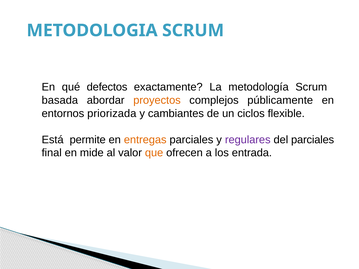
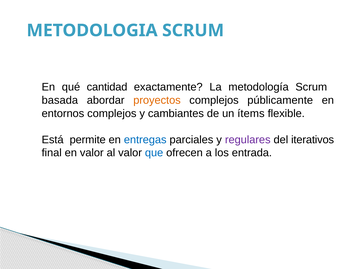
defectos: defectos -> cantidad (107, 87)
entornos priorizada: priorizada -> complejos (112, 114)
ciclos: ciclos -> ítems (251, 114)
entregas colour: orange -> blue (145, 140)
del parciales: parciales -> iterativos (313, 140)
en mide: mide -> valor (92, 153)
que colour: orange -> blue (154, 153)
